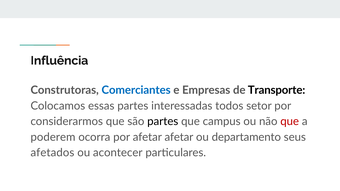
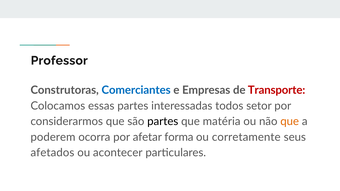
Influência: Influência -> Professor (59, 61)
Transporte colour: black -> red (277, 90)
campus: campus -> matéria (222, 122)
que colour: red -> orange (290, 122)
afetar afetar: afetar -> forma (179, 137)
departamento: departamento -> corretamente (246, 137)
